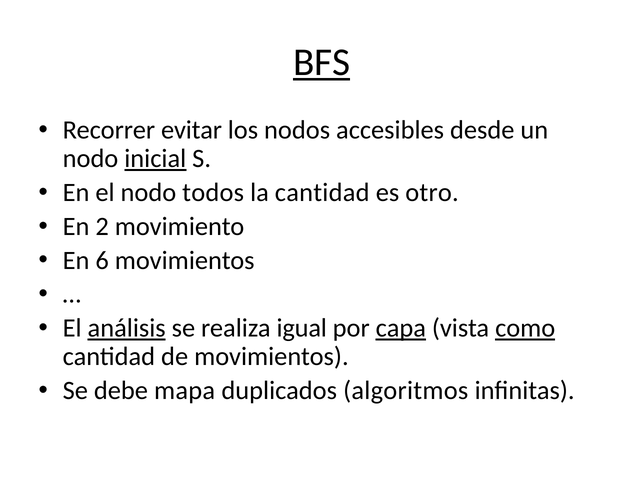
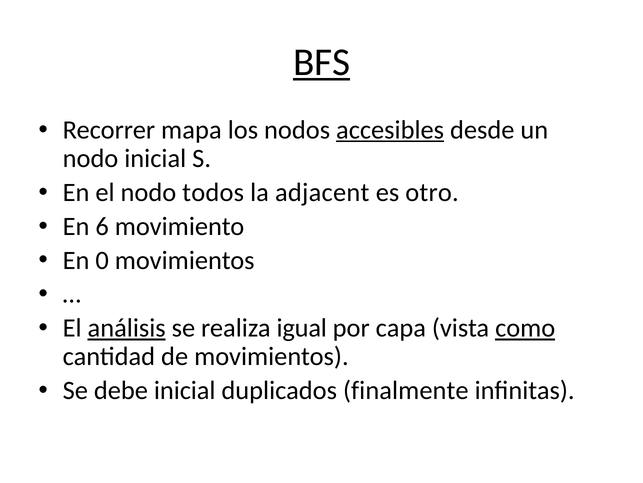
evitar: evitar -> mapa (191, 130)
accesibles underline: none -> present (390, 130)
inicial underline: present -> none (155, 158)
la cantidad: cantidad -> adjacent (322, 192)
2: 2 -> 6 (102, 226)
6: 6 -> 0 (102, 260)
capa underline: present -> none (401, 328)
debe mapa: mapa -> inicial (185, 390)
algoritmos: algoritmos -> finalmente (406, 390)
